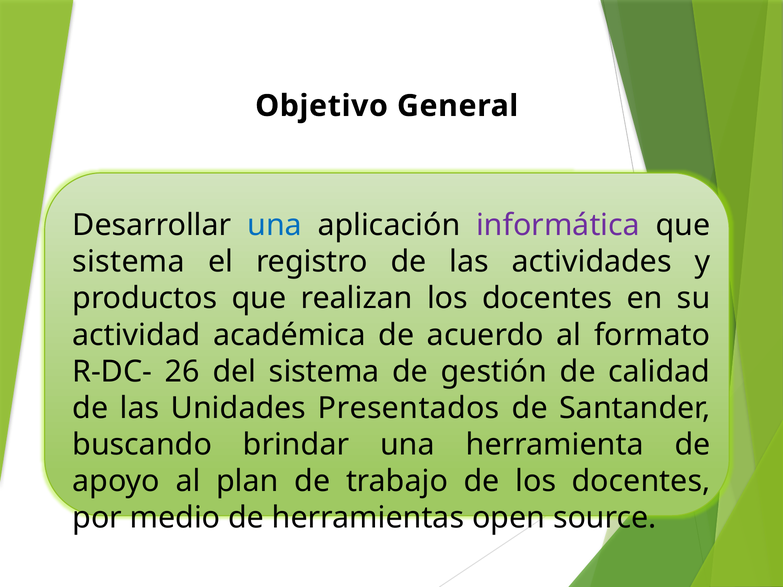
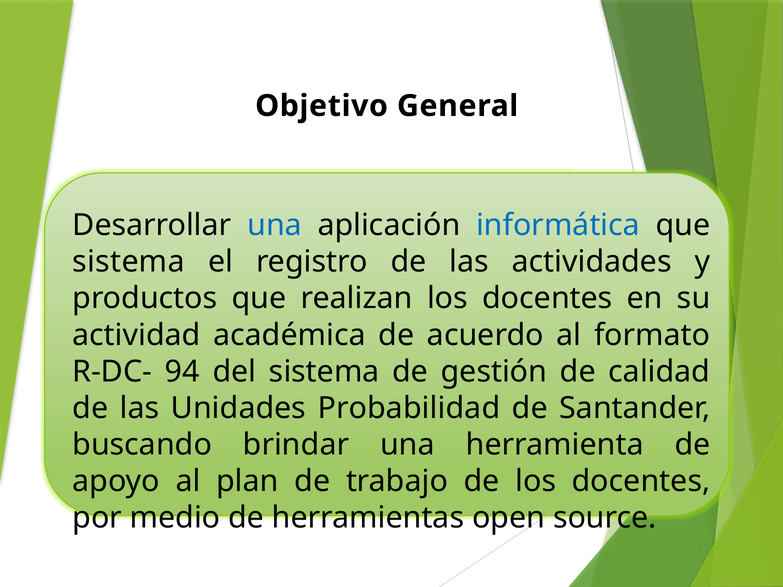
informática colour: purple -> blue (558, 225)
26: 26 -> 94 (182, 372)
Presentados: Presentados -> Probabilidad (409, 408)
